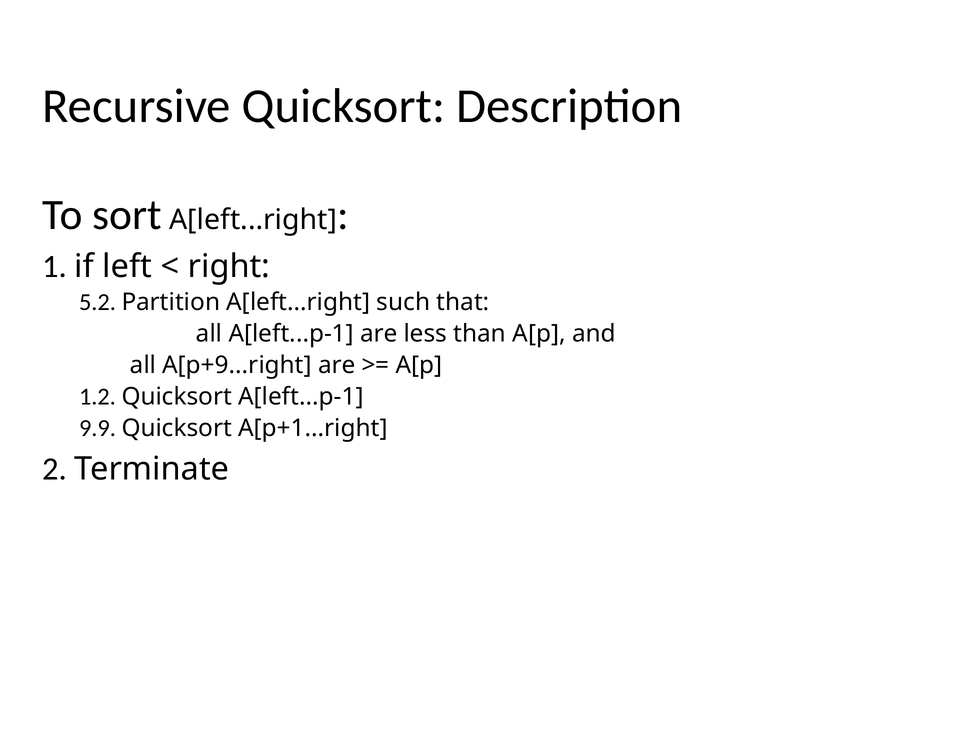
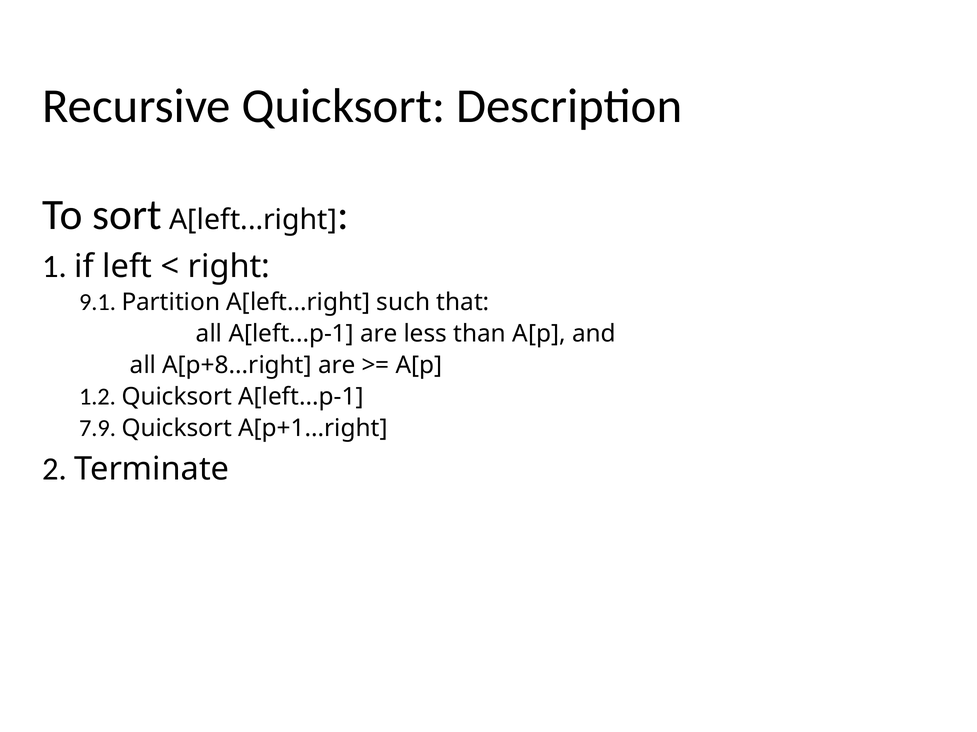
5.2: 5.2 -> 9.1 (97, 303)
A[p+9...right: A[p+9...right -> A[p+8...right (237, 365)
9.9: 9.9 -> 7.9 (97, 428)
